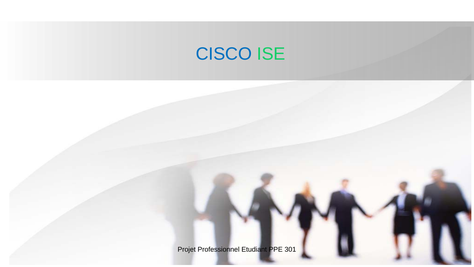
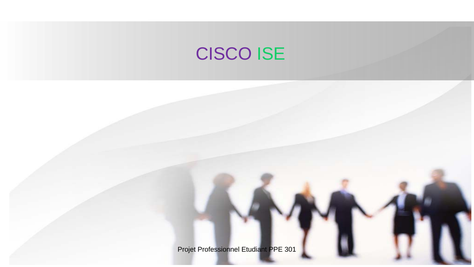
CISCO colour: blue -> purple (224, 54)
